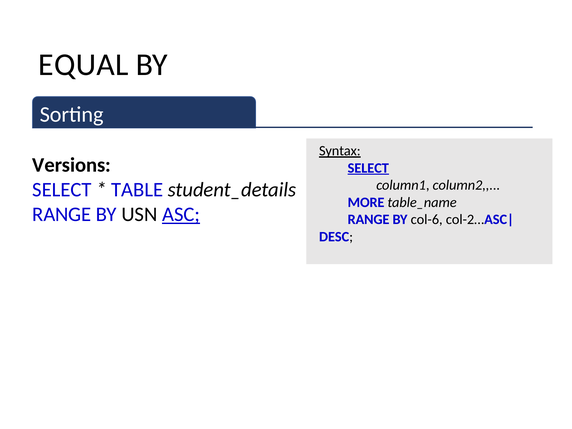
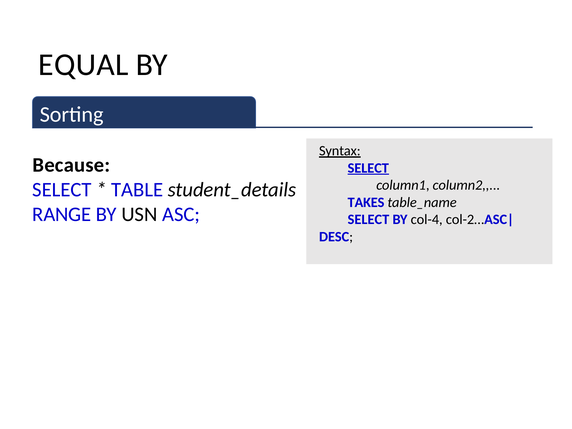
Versions: Versions -> Because (71, 165)
MORE: MORE -> TAKES (366, 202)
ASC underline: present -> none (181, 214)
RANGE: RANGE -> SELECT (368, 219)
col-6: col-6 -> col-4 (427, 219)
